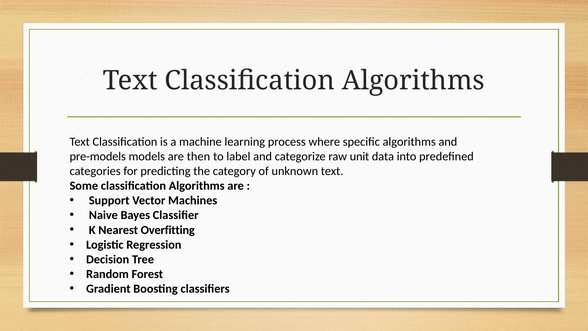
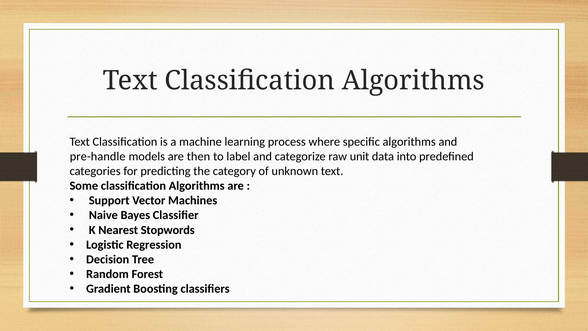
pre-models: pre-models -> pre-handle (98, 156)
Overfitting: Overfitting -> Stopwords (168, 230)
